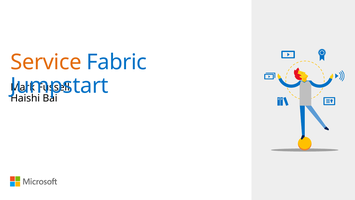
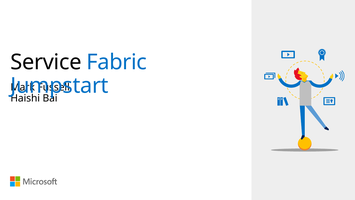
Service colour: orange -> black (46, 62)
